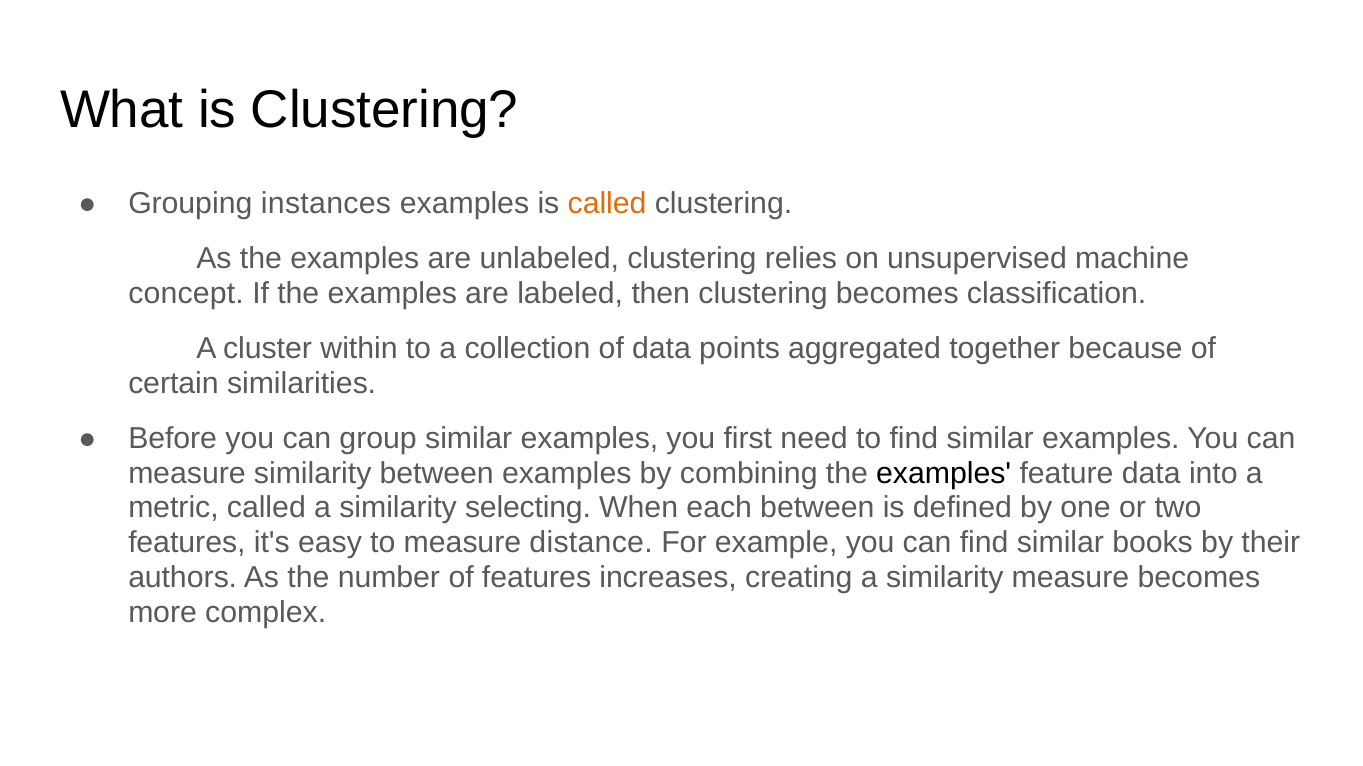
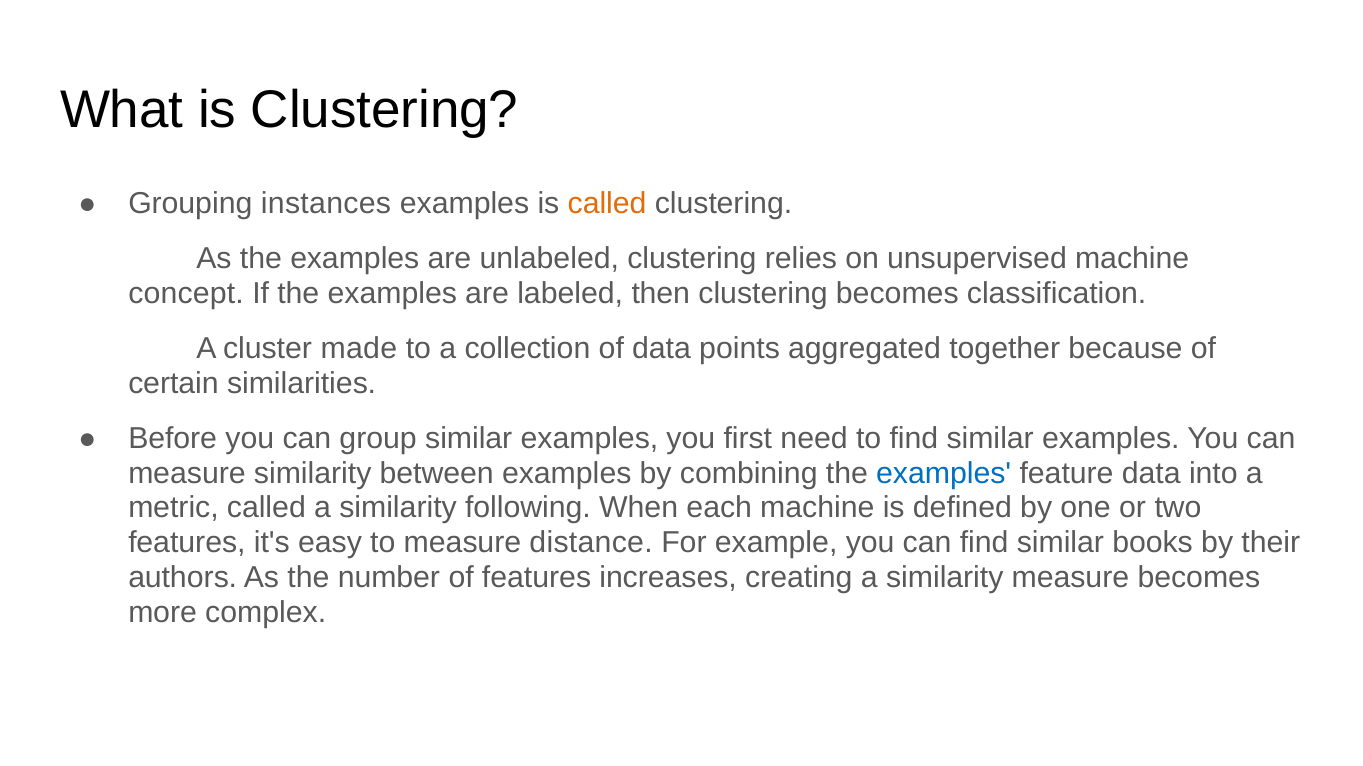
within: within -> made (359, 349)
examples colour: black -> blue (944, 474)
selecting: selecting -> following (528, 508)
each between: between -> machine (817, 508)
